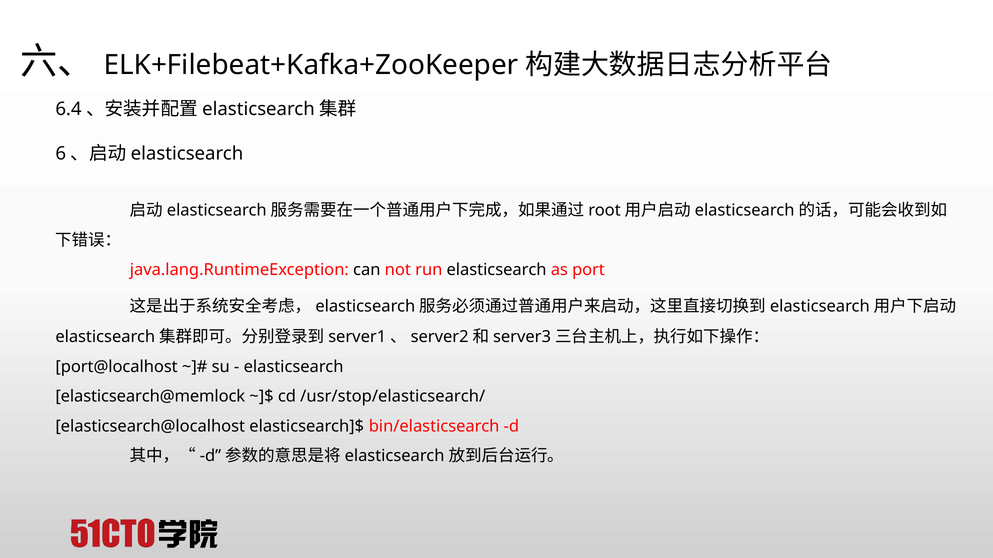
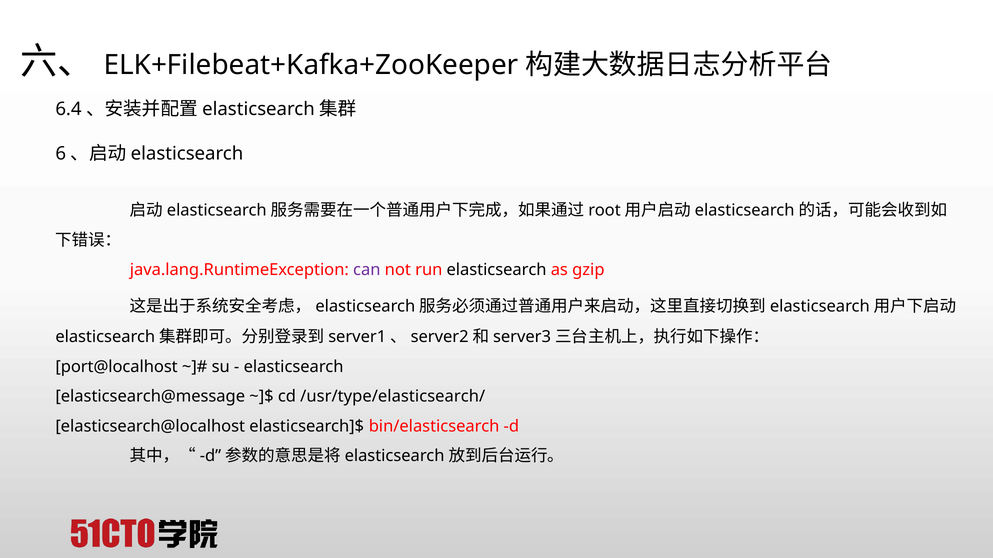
can colour: black -> purple (367, 270)
port: port -> gzip (588, 270)
elasticsearch@memlock: elasticsearch@memlock -> elasticsearch@message (150, 397)
/usr/stop/elasticsearch/: /usr/stop/elasticsearch/ -> /usr/type/elasticsearch/ (393, 397)
